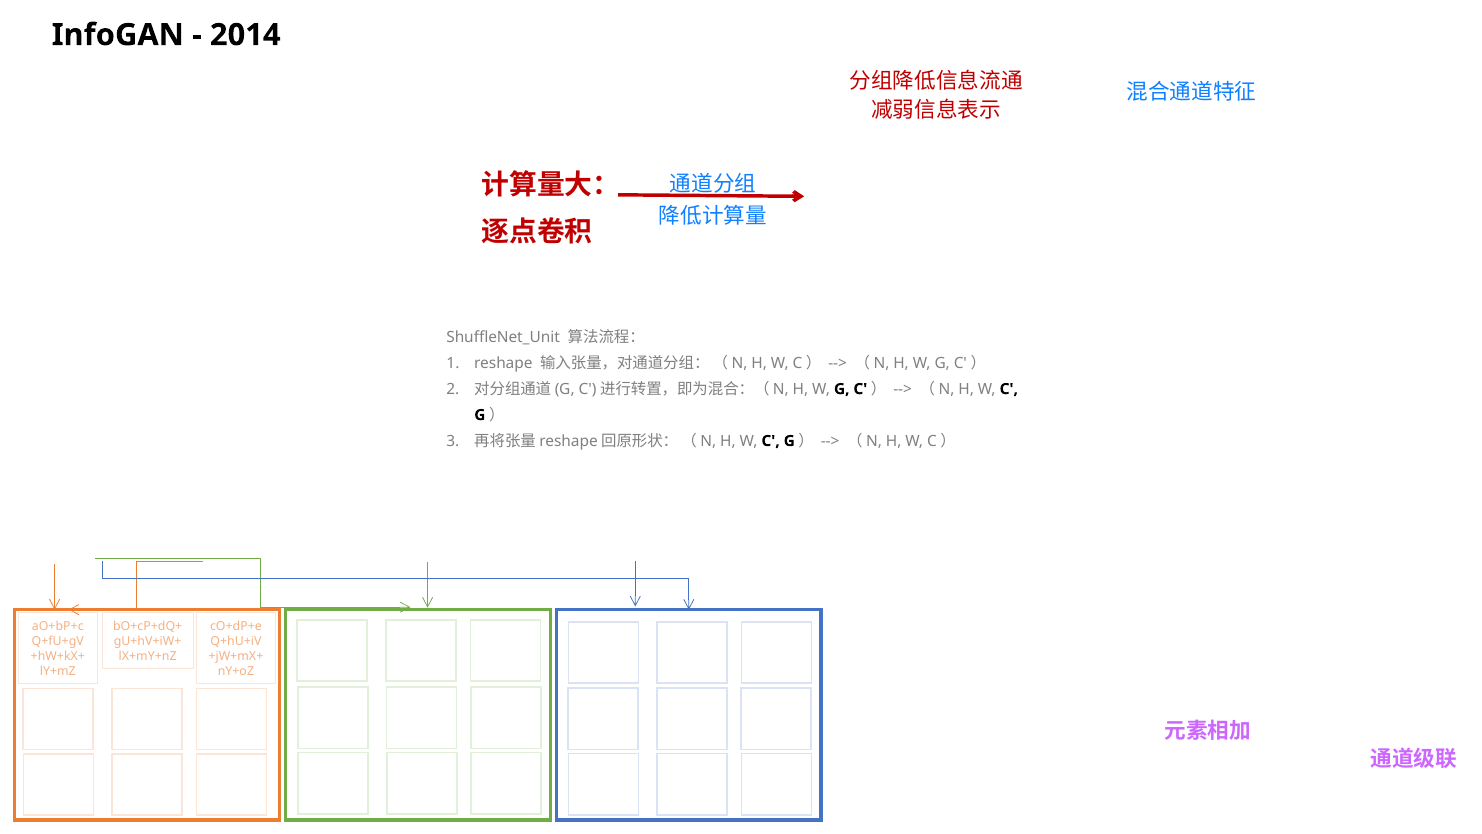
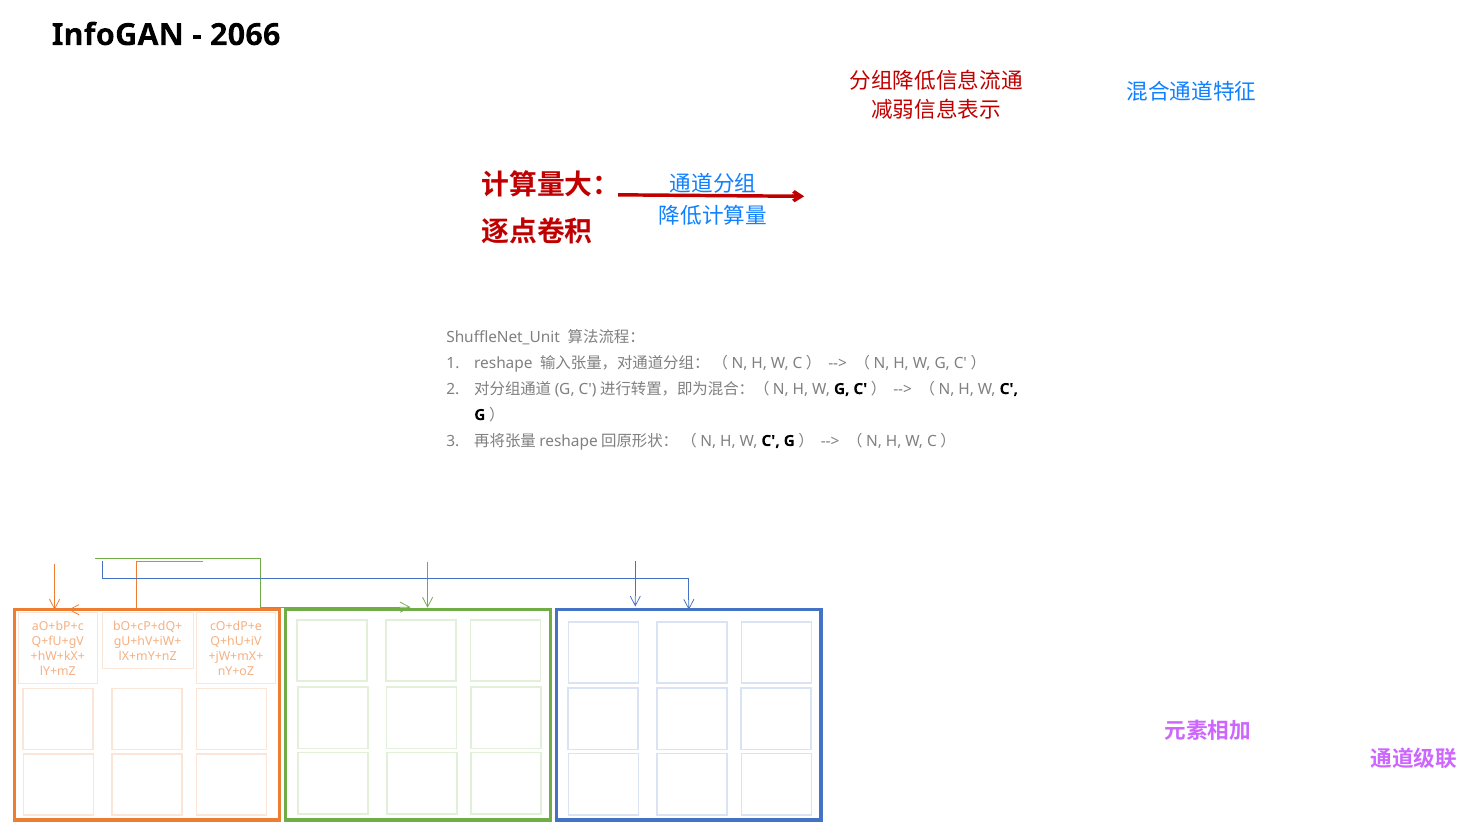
2014: 2014 -> 2066 (245, 35)
